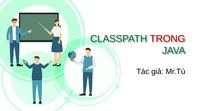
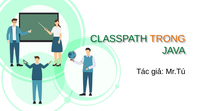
TRONG colour: red -> orange (168, 39)
